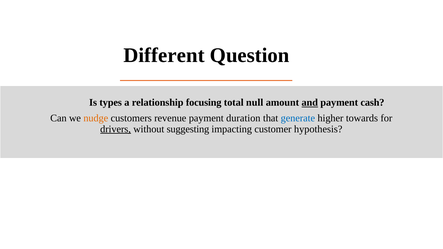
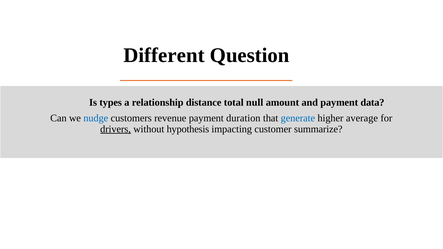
focusing: focusing -> distance (204, 103)
and underline: present -> none (310, 103)
cash: cash -> data (372, 103)
nudge colour: orange -> blue (96, 118)
towards: towards -> average (362, 118)
suggesting: suggesting -> hypothesis (188, 129)
hypothesis: hypothesis -> summarize (318, 129)
